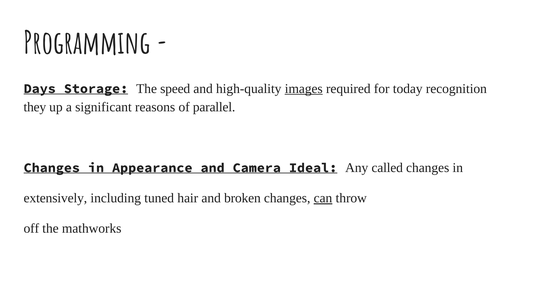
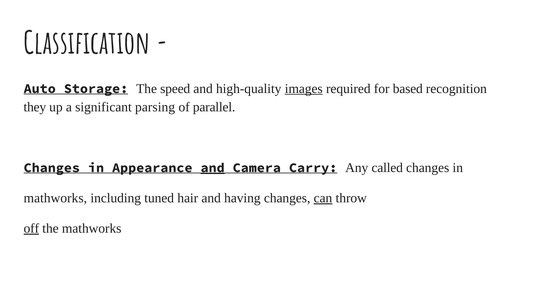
Programming: Programming -> Classification (87, 43)
Days: Days -> Auto (40, 89)
today: today -> based (408, 89)
reasons: reasons -> parsing (155, 107)
and underline: none -> present (213, 168)
Ideal: Ideal -> Carry (313, 168)
extensively: extensively -> mathworks (55, 198)
broken: broken -> having (242, 198)
off underline: none -> present (31, 229)
